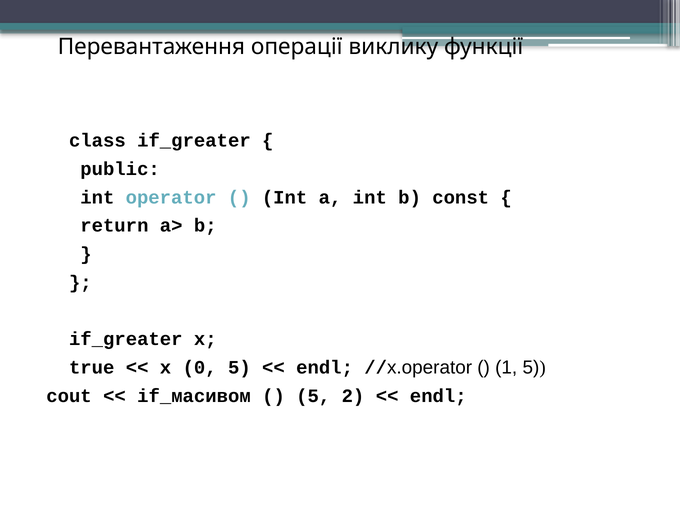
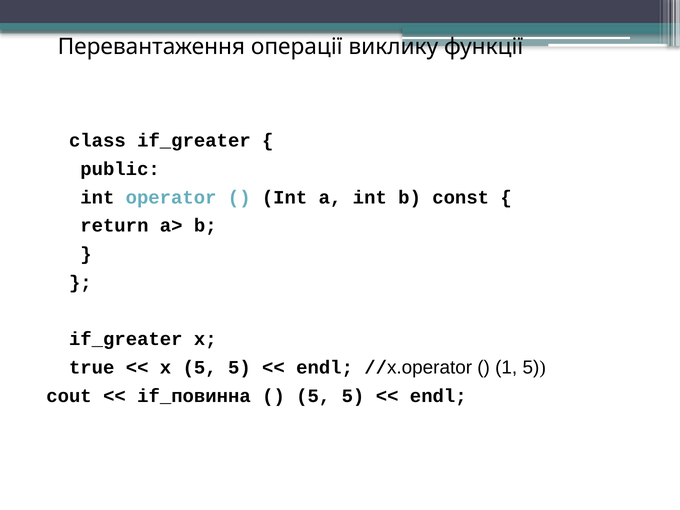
x 0: 0 -> 5 (200, 367)
if_масивом: if_масивом -> if_повинна (194, 396)
2: 2 -> 5 (353, 396)
